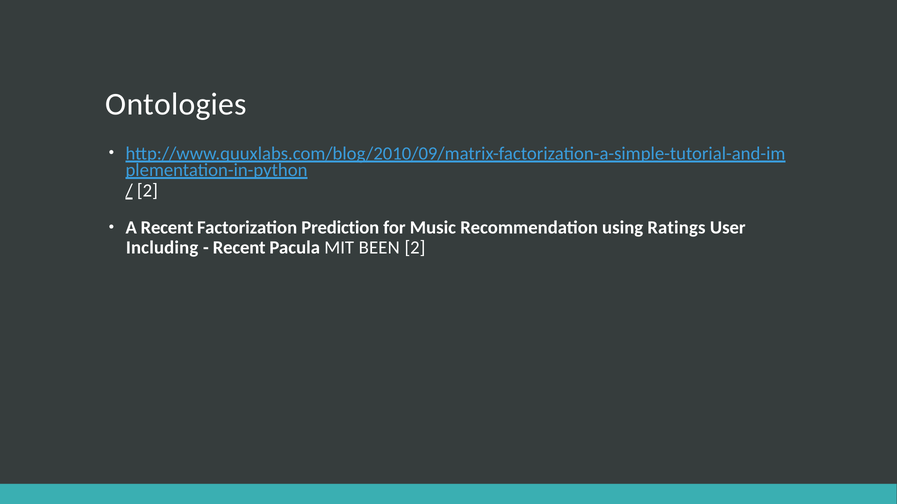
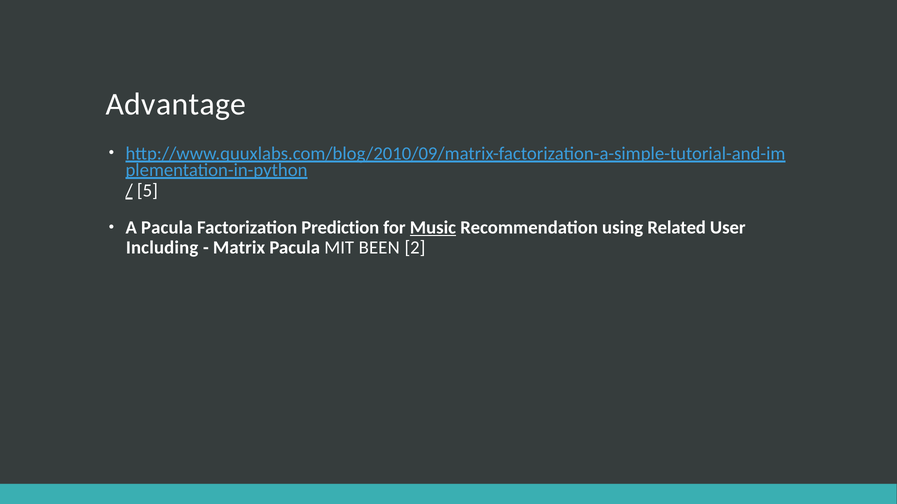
Ontologies: Ontologies -> Advantage (176, 104)
2: 2 -> 5 (147, 191)
A Recent: Recent -> Pacula (167, 228)
Music underline: none -> present (433, 228)
Ratings: Ratings -> Related (677, 228)
Recent: Recent -> Matrix (239, 248)
